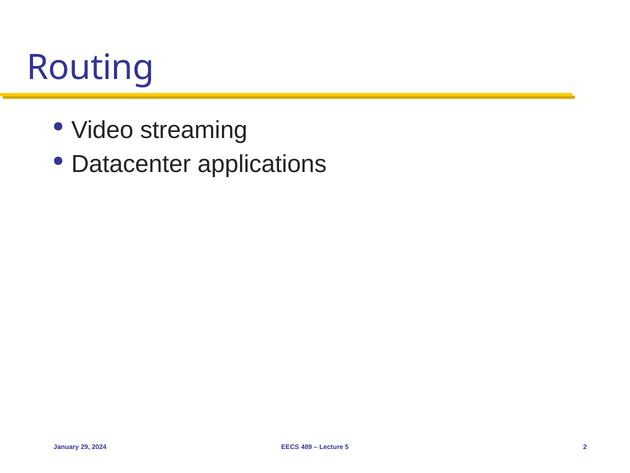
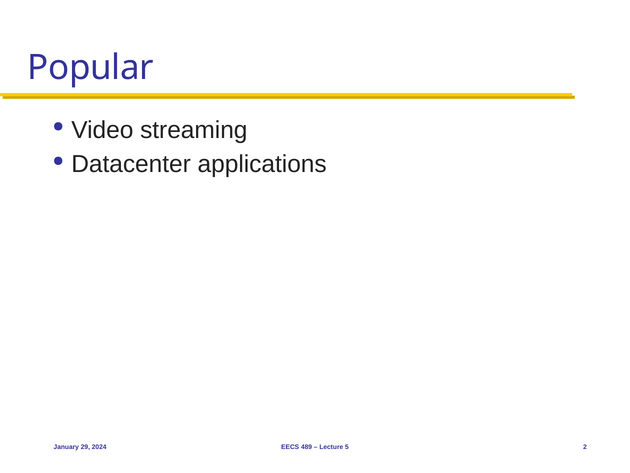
Routing: Routing -> Popular (91, 67)
